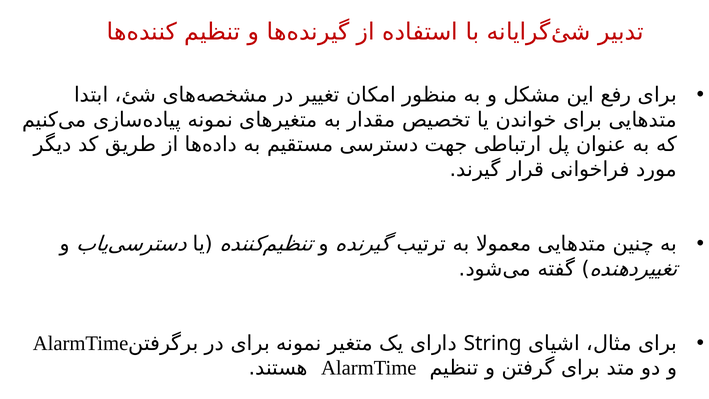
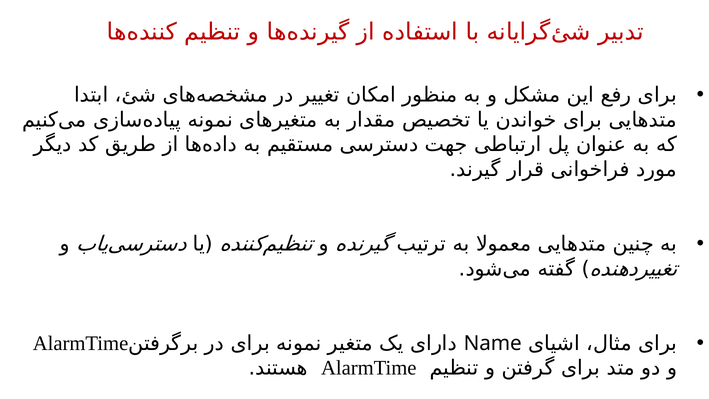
String: String -> Name (493, 343)
